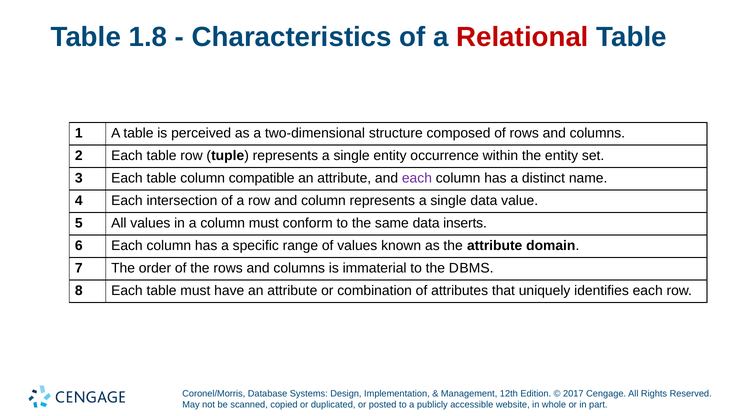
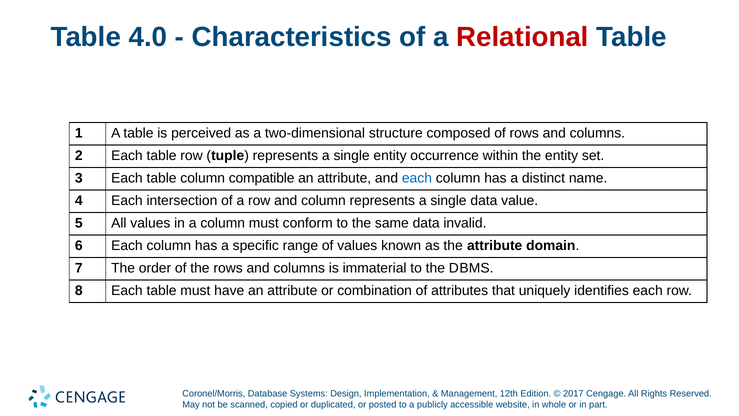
1.8: 1.8 -> 4.0 (148, 37)
each colour: purple -> blue (417, 178)
inserts: inserts -> invalid (465, 223)
